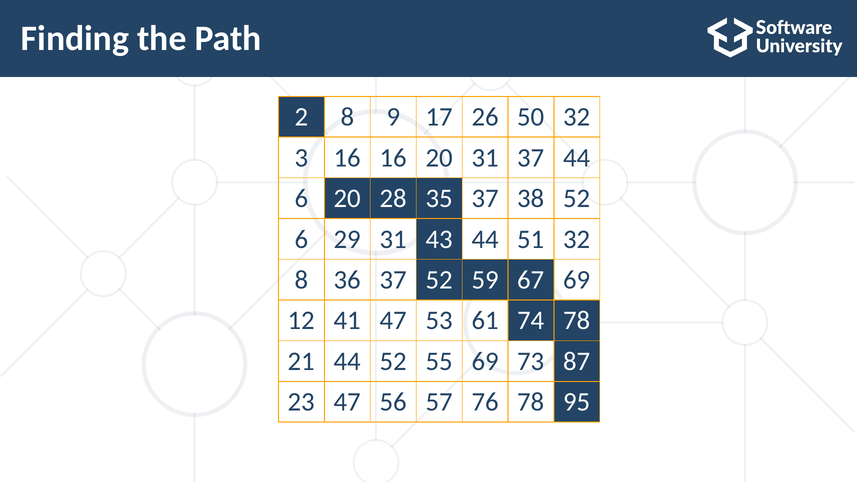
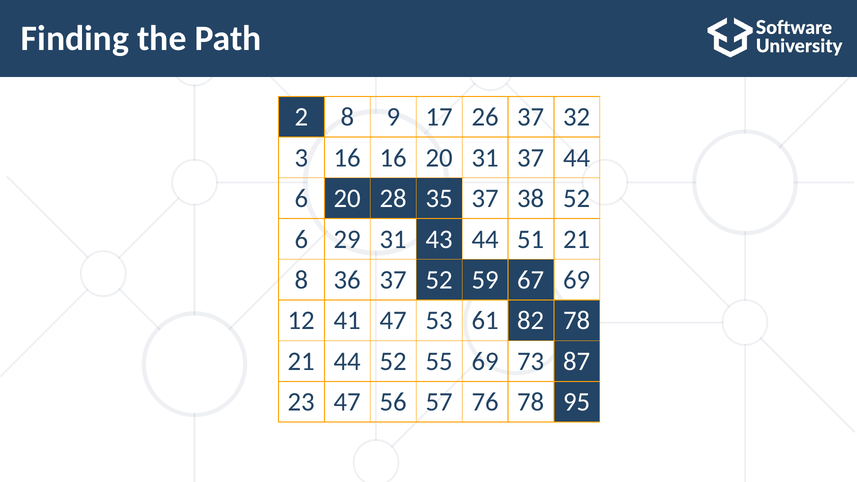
26 50: 50 -> 37 (531, 117)
51 32: 32 -> 21 (577, 239)
74: 74 -> 82 (531, 321)
